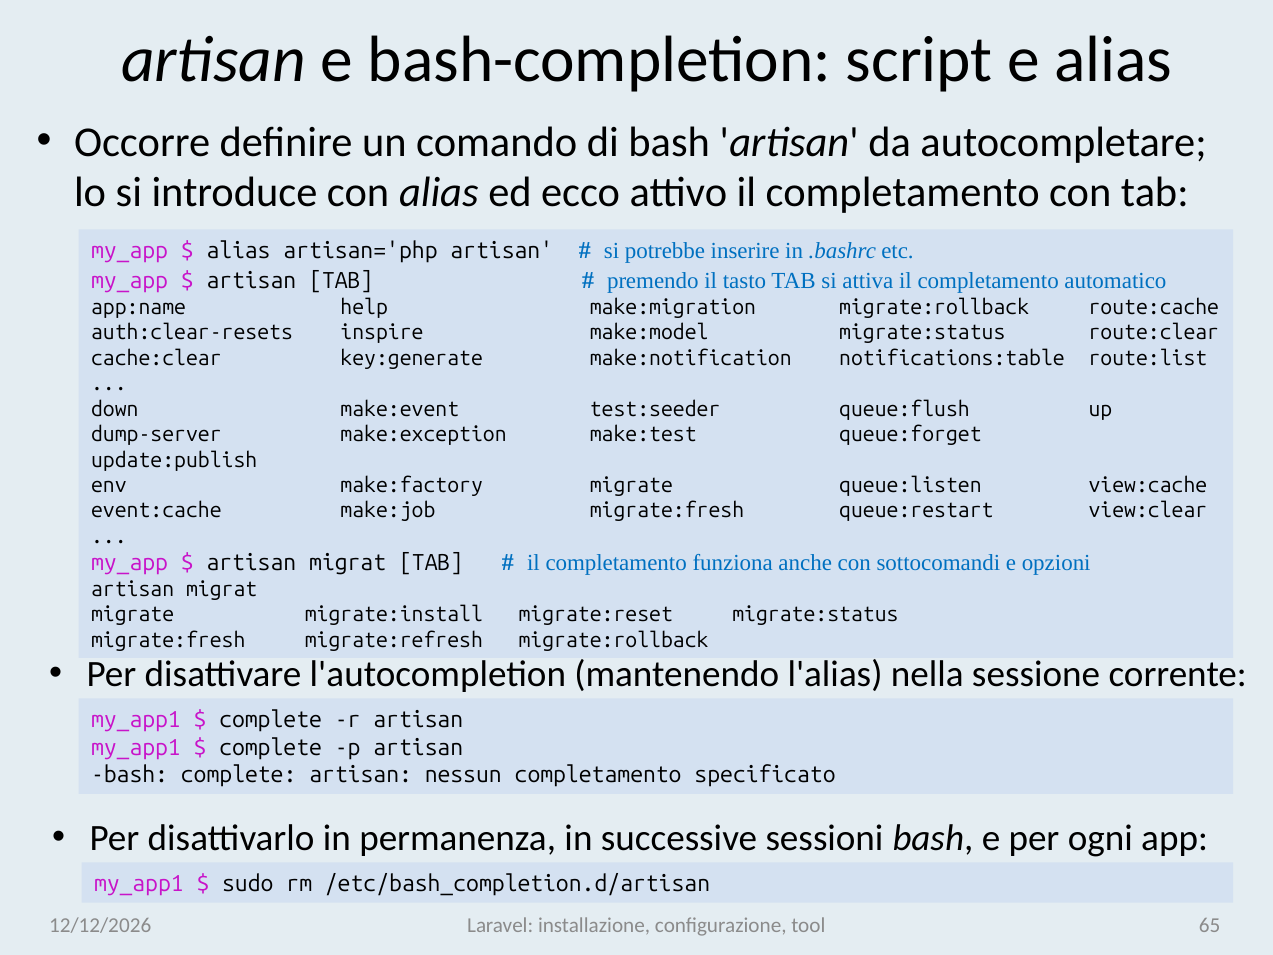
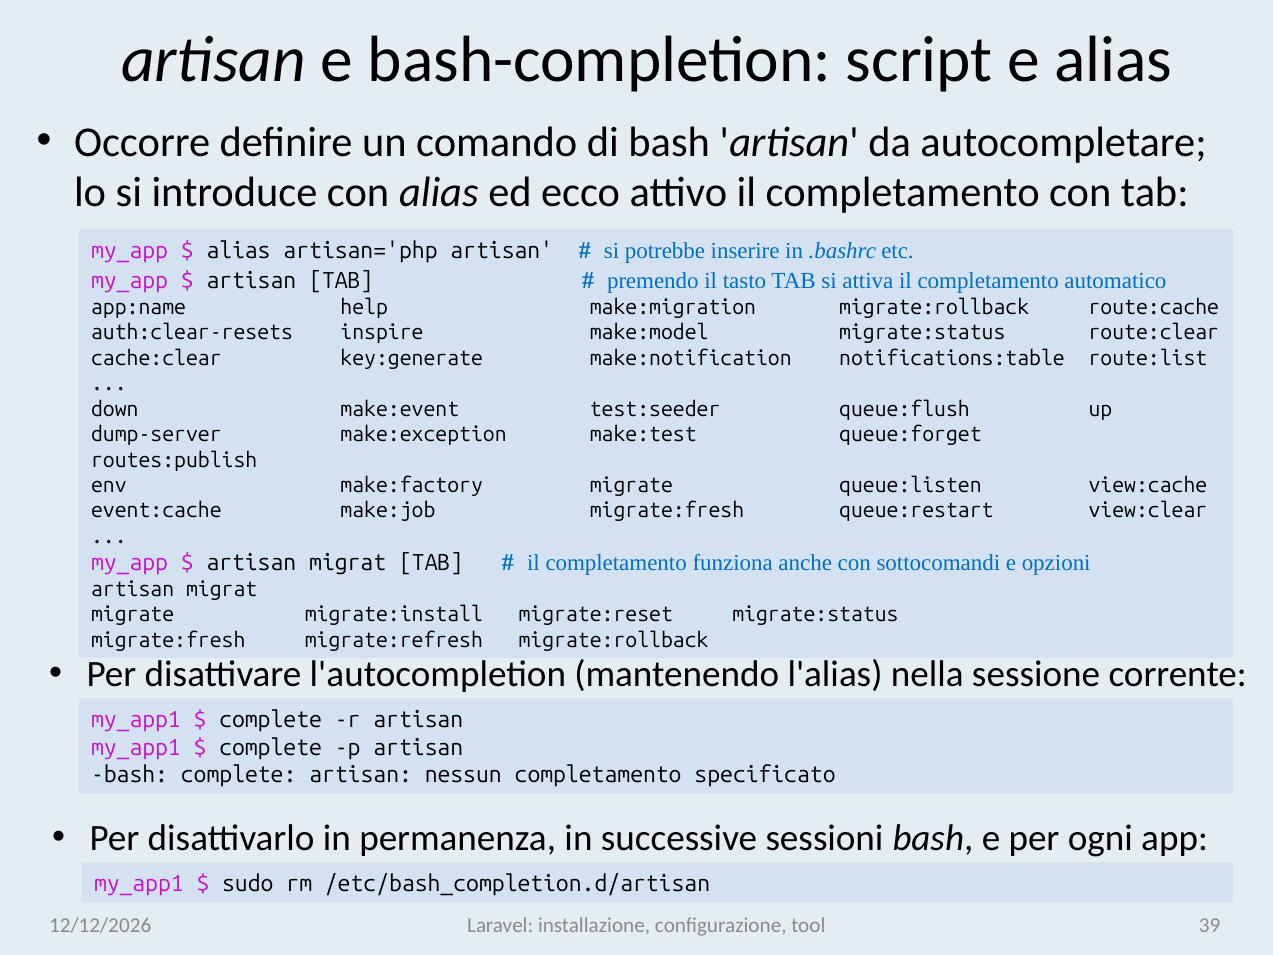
update:publish: update:publish -> routes:publish (174, 460)
65: 65 -> 39 (1210, 925)
